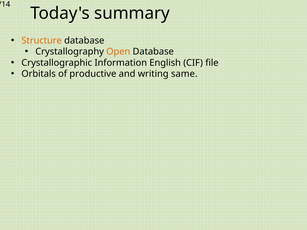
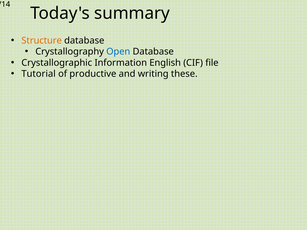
Open colour: orange -> blue (118, 52)
Orbitals: Orbitals -> Tutorial (39, 74)
same: same -> these (184, 74)
